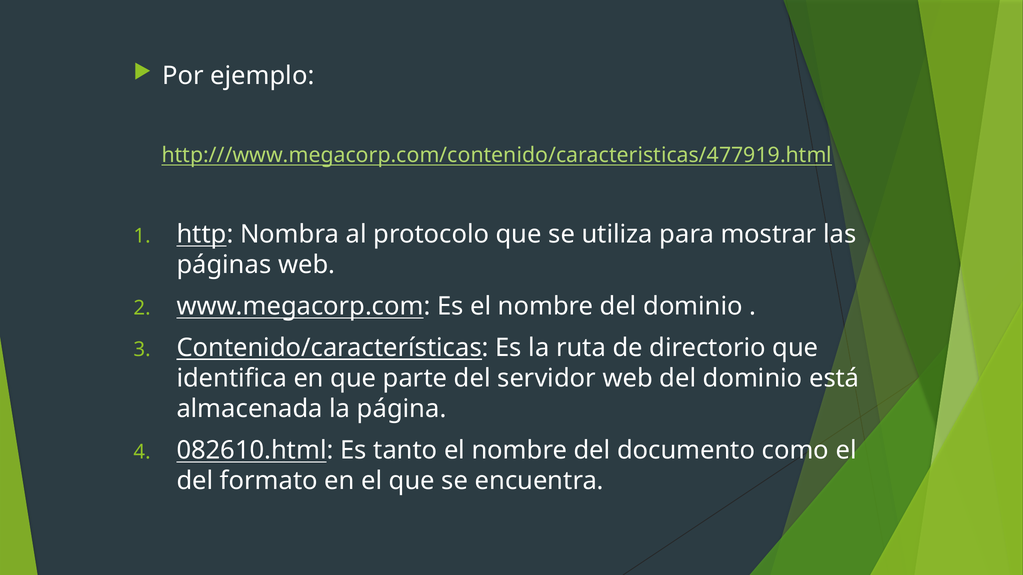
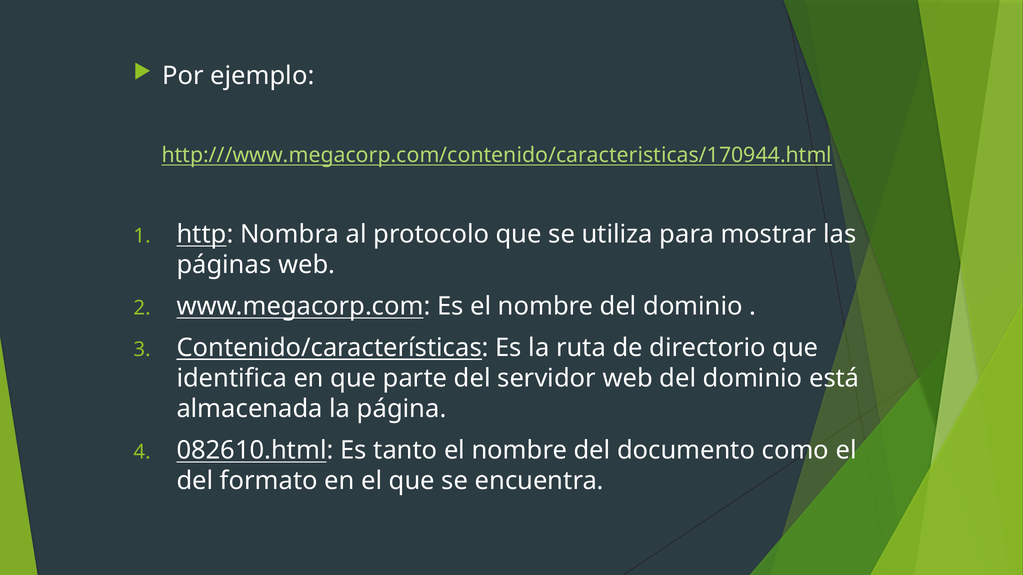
http:///www.megacorp.com/contenido/caracteristicas/477919.html: http:///www.megacorp.com/contenido/caracteristicas/477919.html -> http:///www.megacorp.com/contenido/caracteristicas/170944.html (497, 156)
